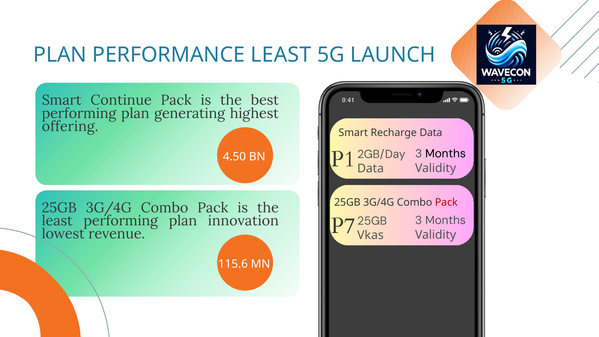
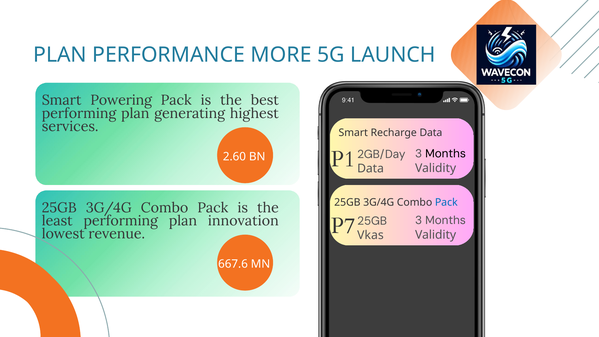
PERFORMANCE LEAST: LEAST -> MORE (281, 55)
Continue: Continue -> Powering (121, 100)
offering: offering -> services (70, 126)
4.50: 4.50 -> 2.60 (234, 157)
Pack colour: red -> blue (446, 202)
115.6: 115.6 -> 667.6 (233, 264)
